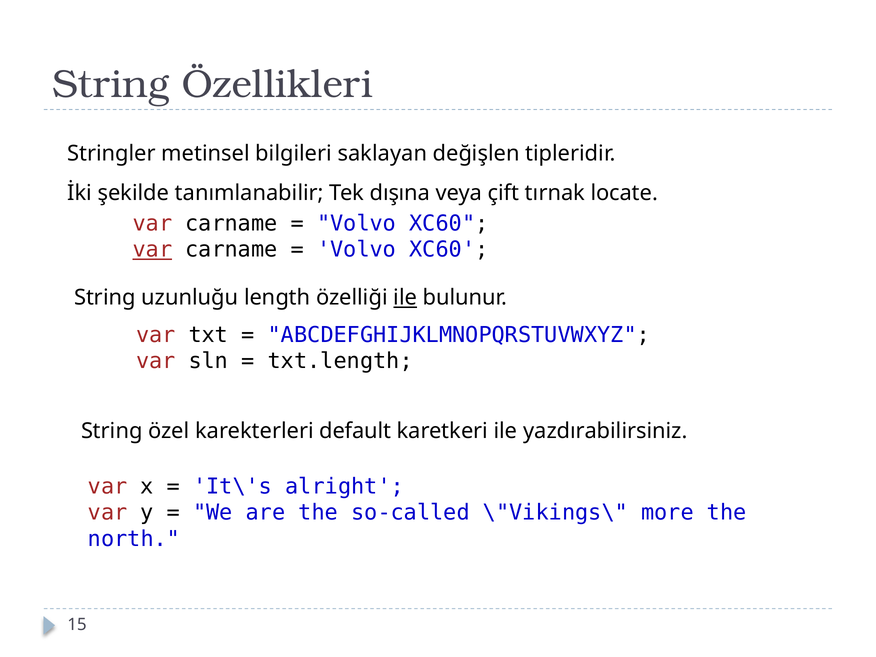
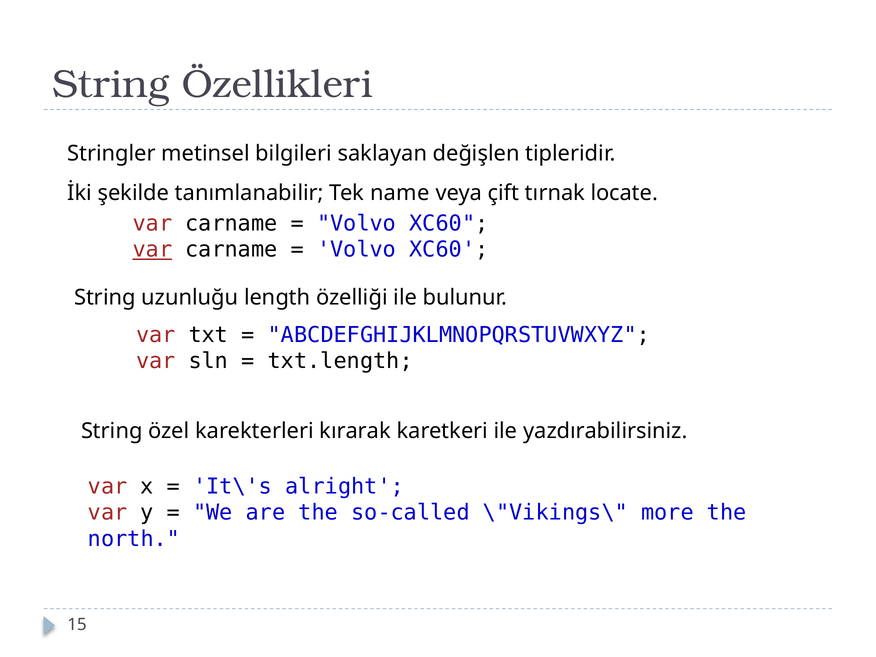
dışına: dışına -> name (400, 193)
ile underline: present -> none (405, 298)
default: default -> kırarak (355, 431)
